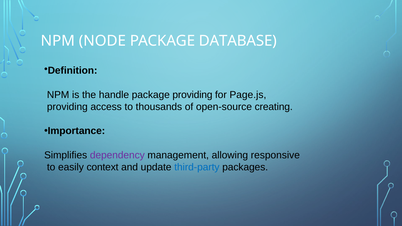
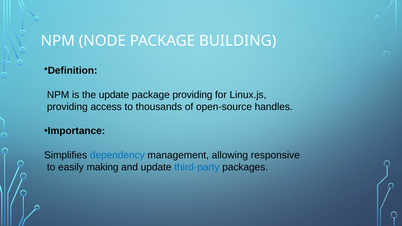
DATABASE: DATABASE -> BUILDING (238, 41)
the handle: handle -> update (114, 95)
Page.js: Page.js -> Linux.js (248, 95)
creating: creating -> handles (274, 107)
dependency colour: purple -> blue (117, 155)
context: context -> making (103, 167)
